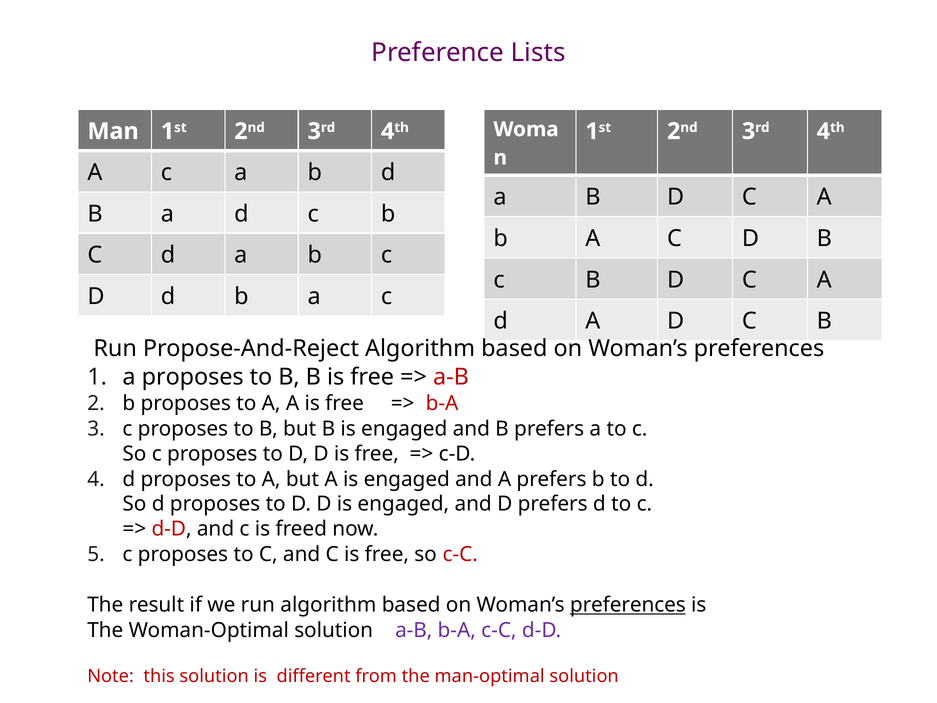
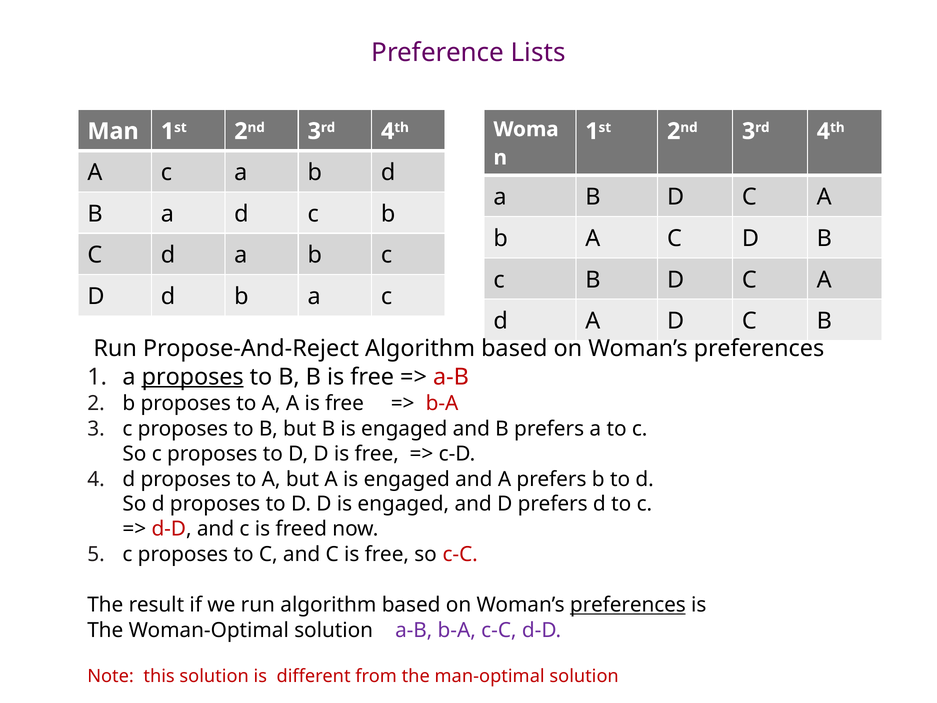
proposes underline: none -> present (193, 377)
